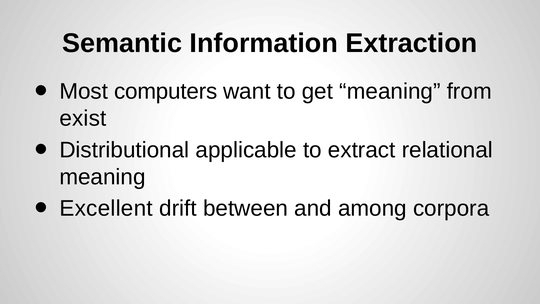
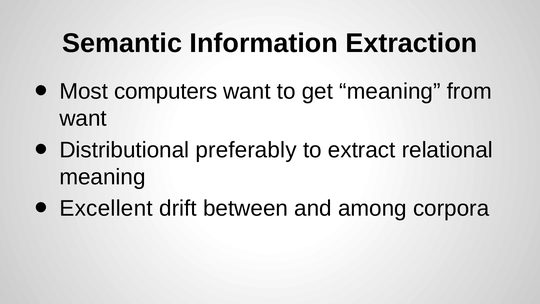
exist: exist -> want (83, 118)
applicable: applicable -> preferably (246, 150)
